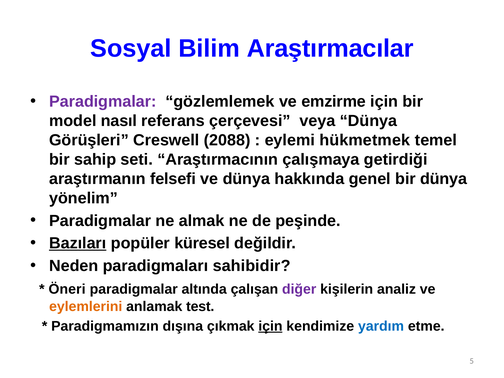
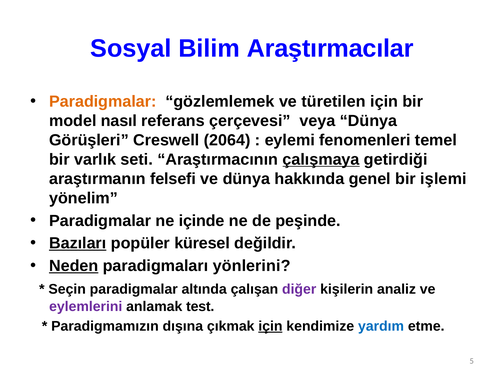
Paradigmalar colour: purple -> orange (103, 102)
emzirme: emzirme -> türetilen (334, 102)
2088: 2088 -> 2064 (227, 140)
hükmetmek: hükmetmek -> fenomenleri (365, 140)
sahip: sahip -> varlık (95, 159)
çalışmaya underline: none -> present (321, 159)
bir dünya: dünya -> işlemi (443, 179)
almak: almak -> içinde (202, 221)
Neden underline: none -> present (74, 266)
sahibidir: sahibidir -> yönlerini (252, 266)
Öneri: Öneri -> Seçin (67, 289)
eylemlerini colour: orange -> purple (86, 307)
